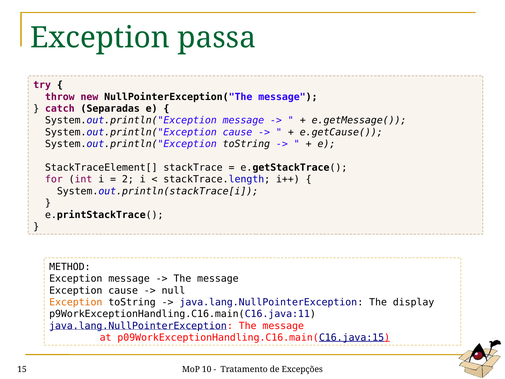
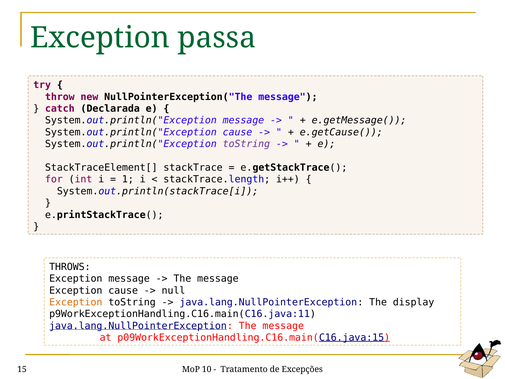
Separadas: Separadas -> Declarada (110, 109)
toString colour: black -> purple (246, 144)
2: 2 -> 1 (128, 179)
METHOD: METHOD -> THROWS (70, 267)
